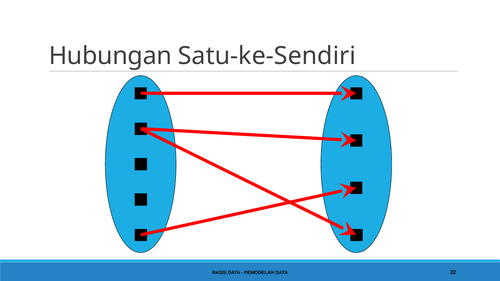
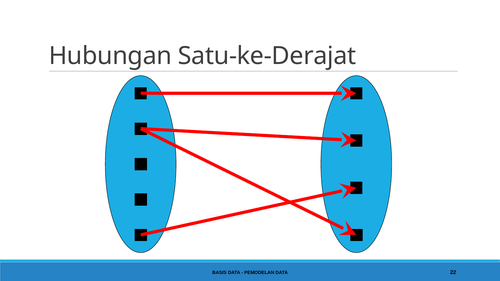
Satu-ke-Sendiri: Satu-ke-Sendiri -> Satu-ke-Derajat (267, 56)
